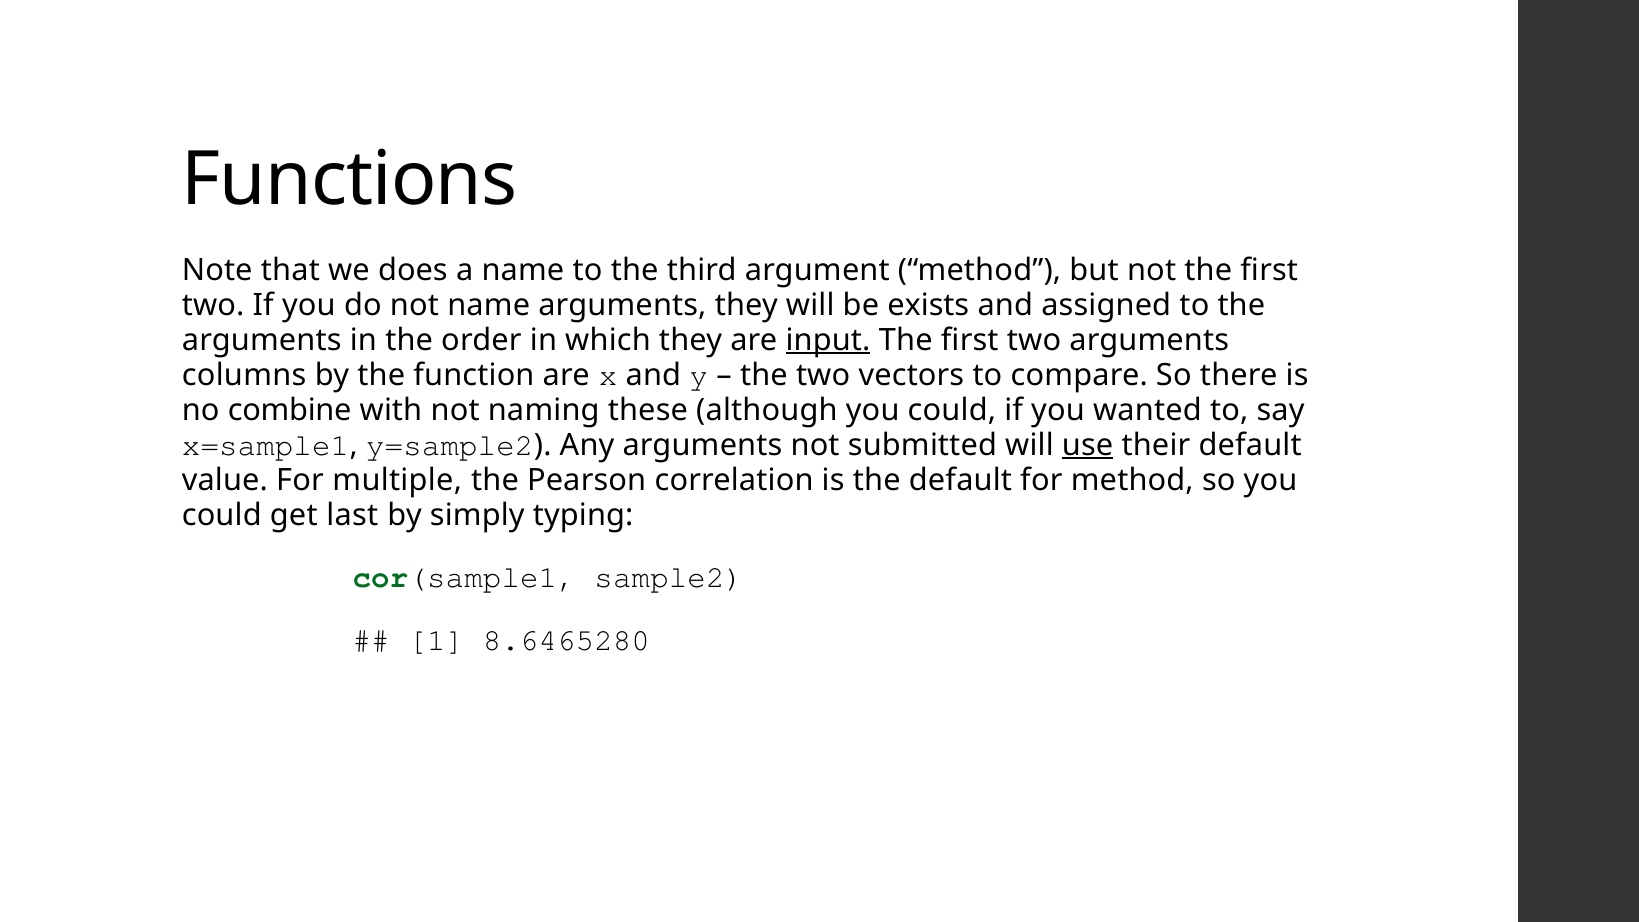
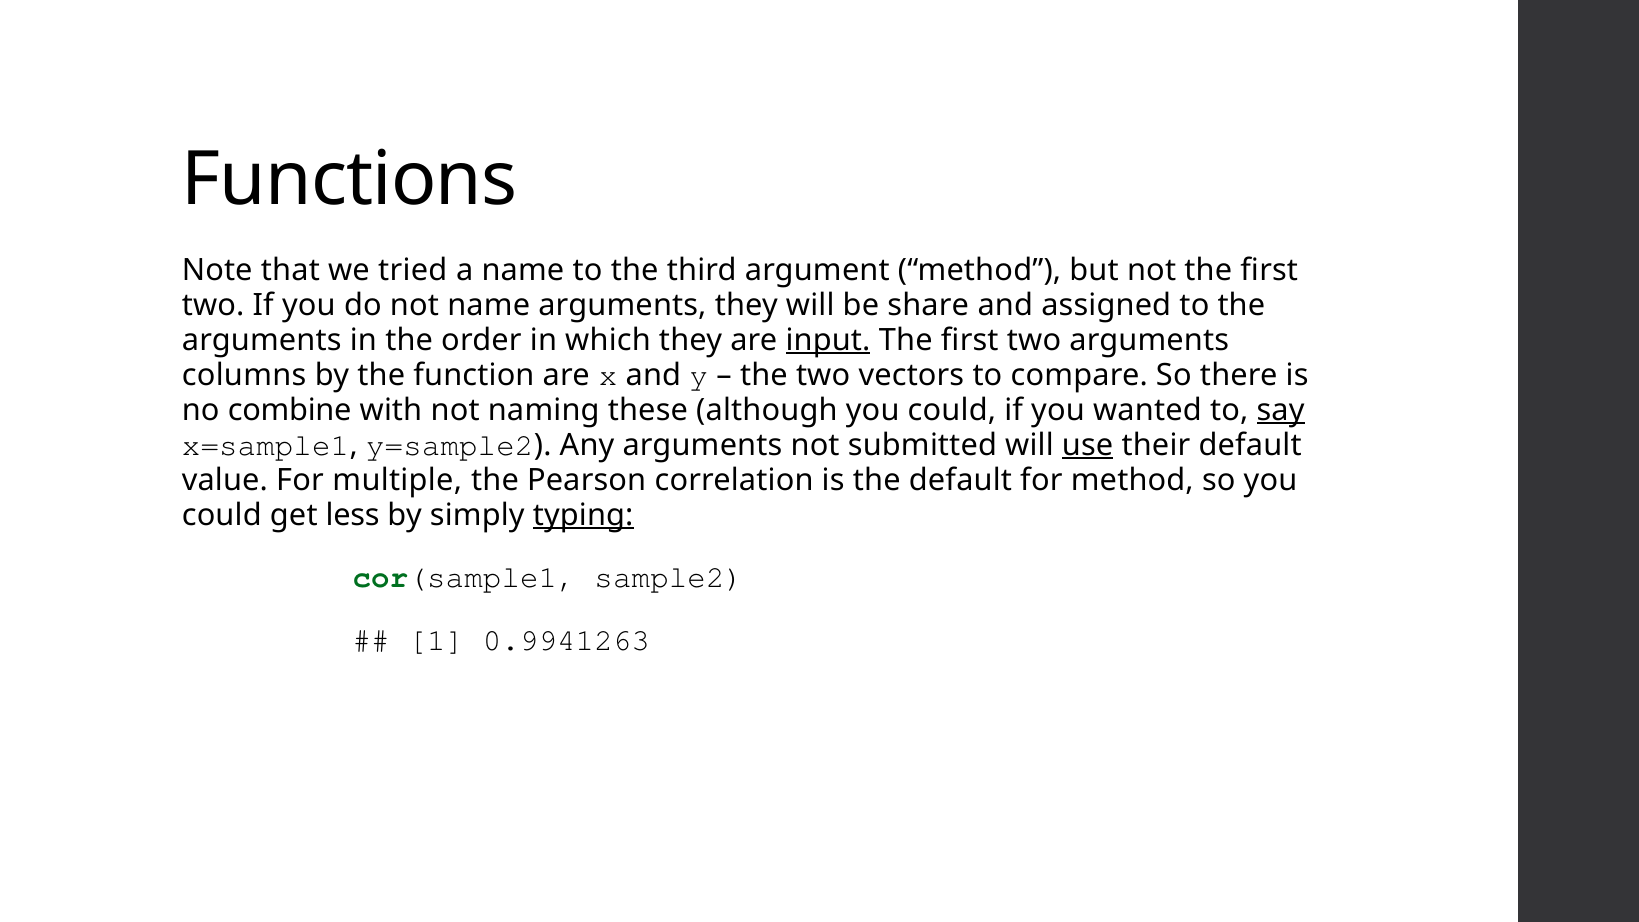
does: does -> tried (413, 270)
exists: exists -> share (928, 305)
say underline: none -> present (1281, 410)
last: last -> less (353, 515)
typing underline: none -> present (583, 515)
8.6465280: 8.6465280 -> 0.9941263 (566, 640)
